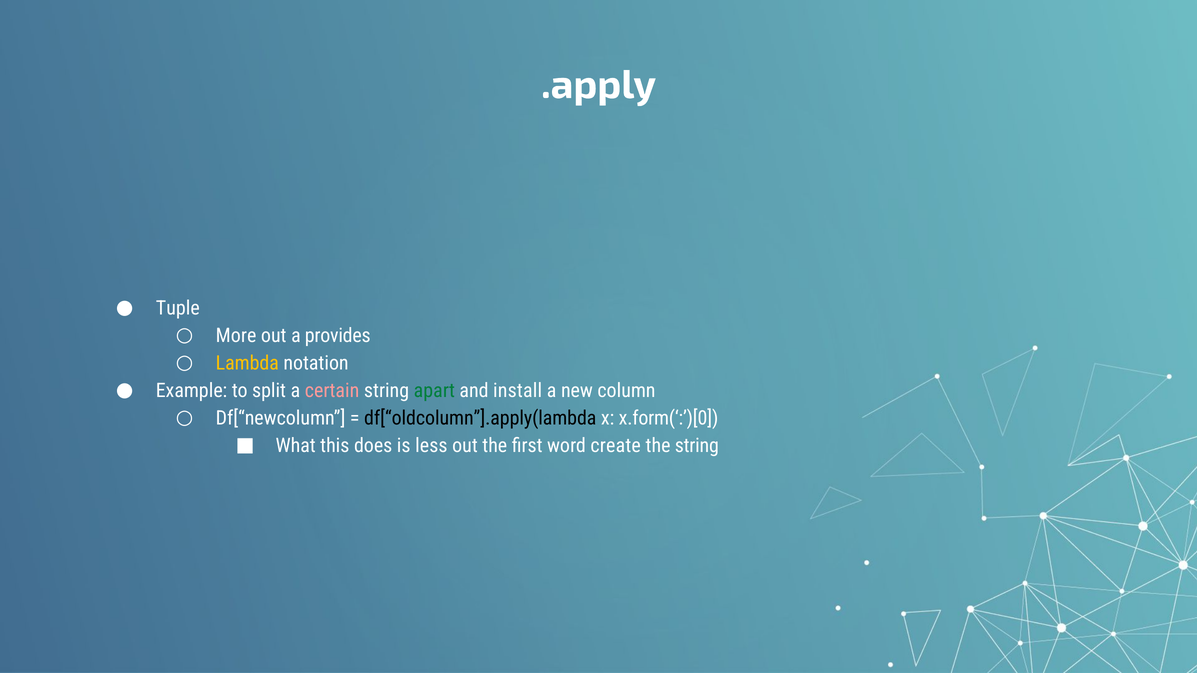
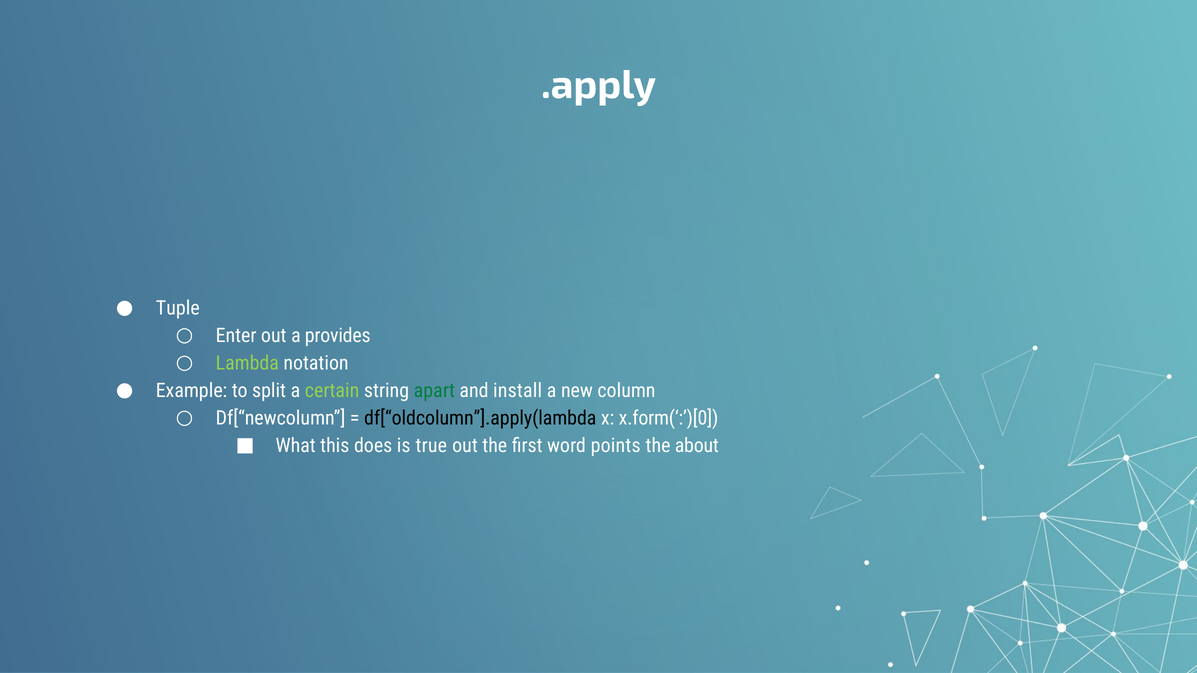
More: More -> Enter (236, 336)
Lambda colour: yellow -> light green (247, 363)
certain colour: pink -> light green (332, 391)
less: less -> true (431, 446)
create: create -> points (616, 446)
the string: string -> about (697, 446)
